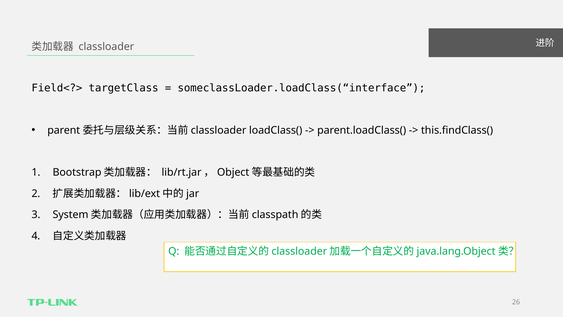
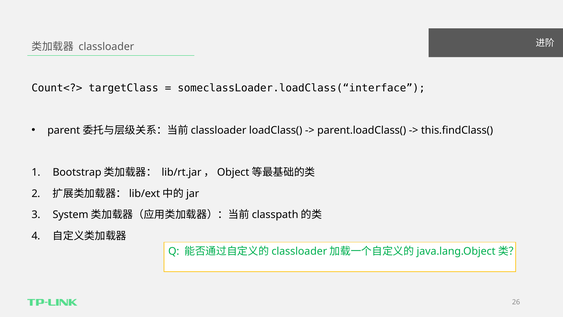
Field<?>: Field<?> -> Count<?> (57, 88)
